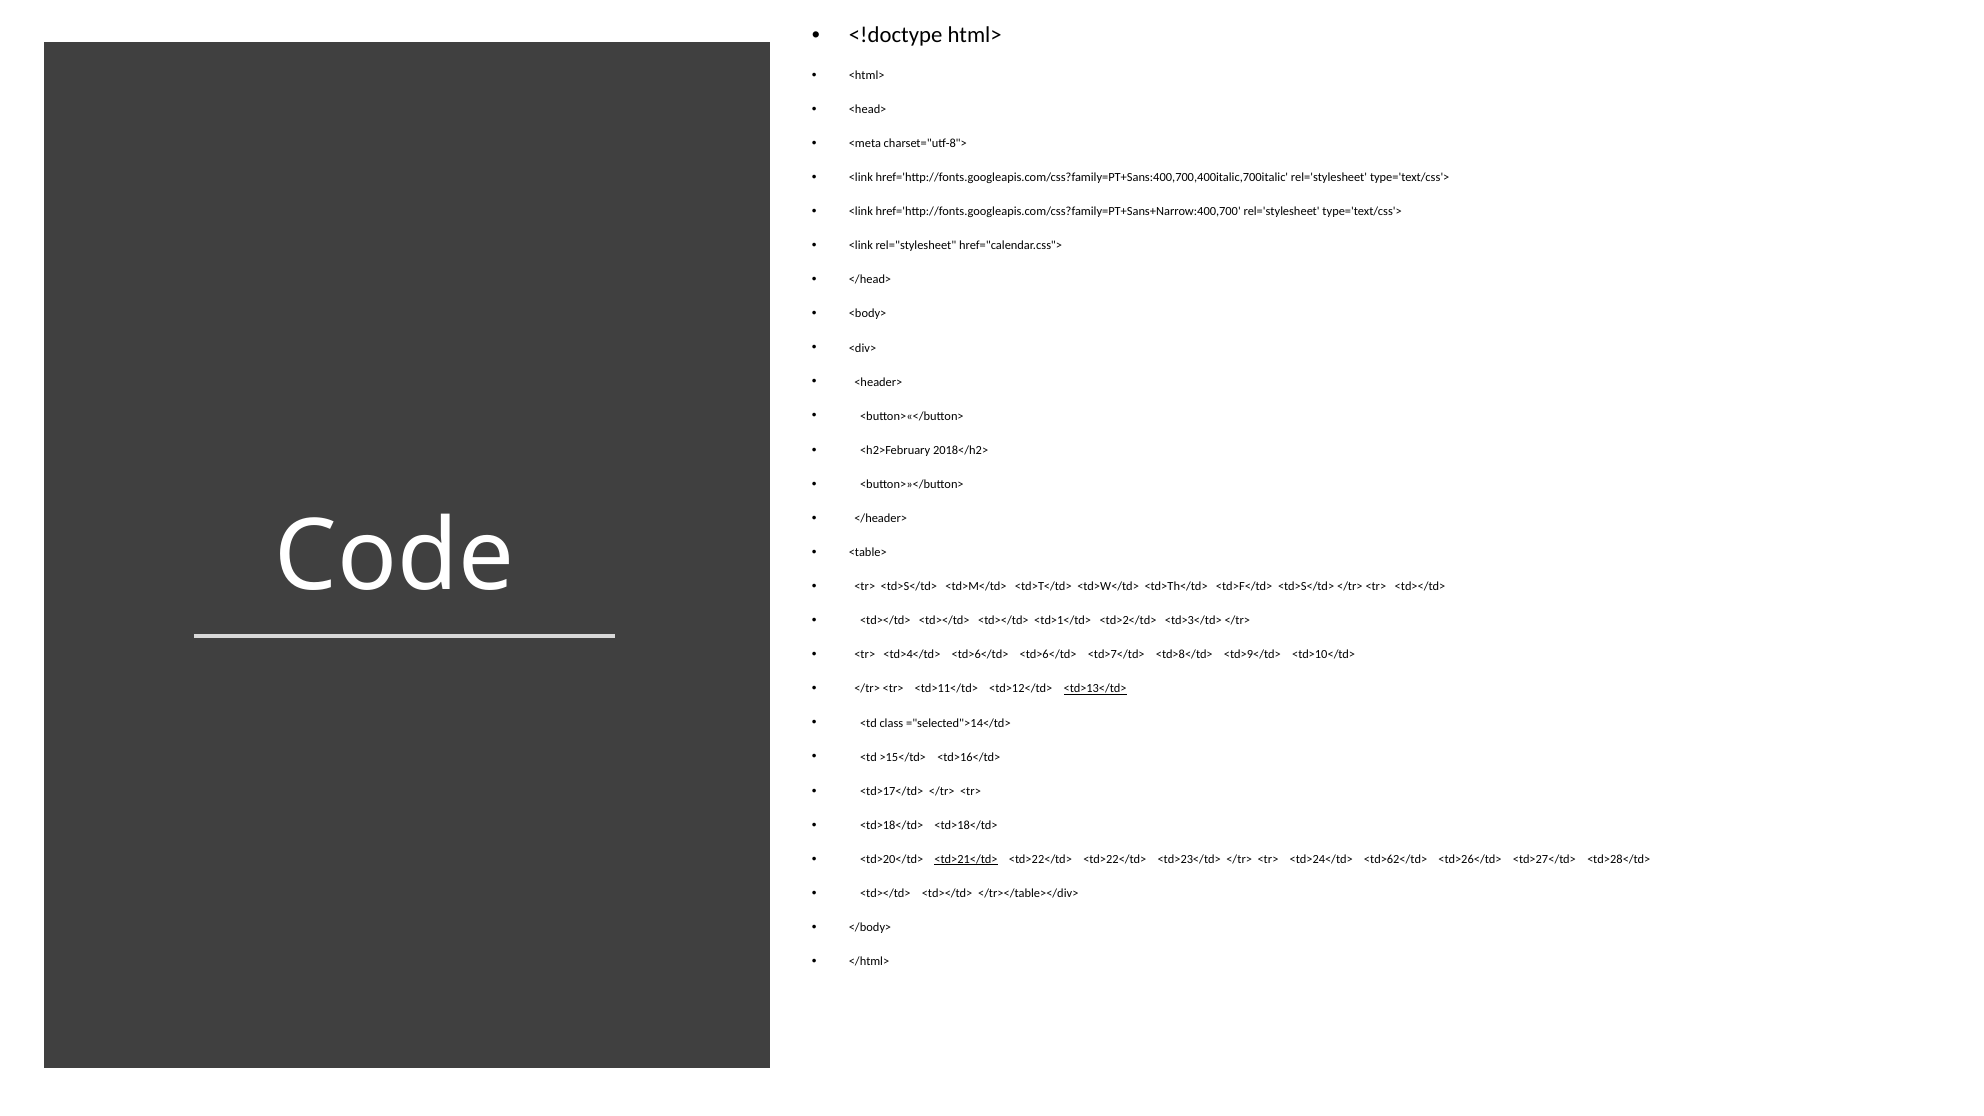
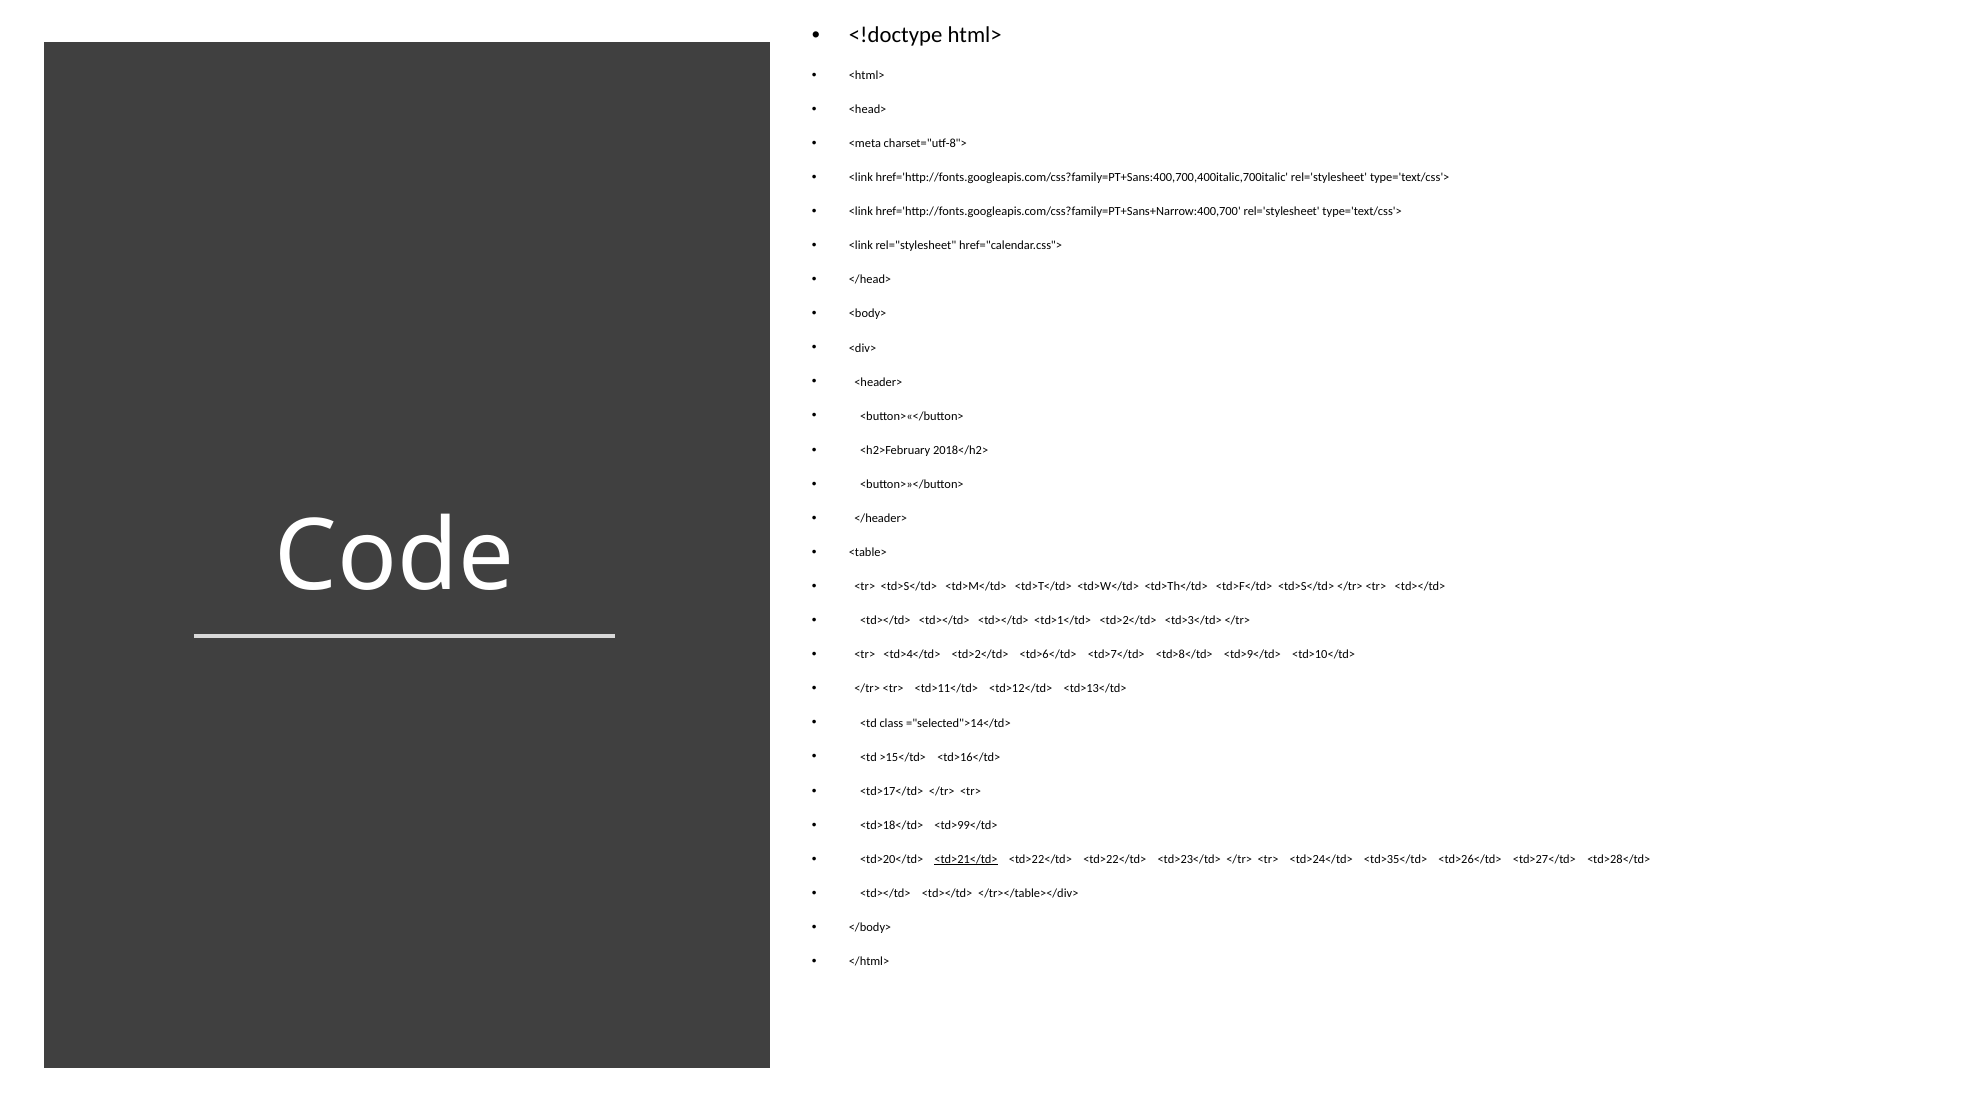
<td>4</td> <td>6</td>: <td>6</td> -> <td>2</td> (980, 655)
<td>13</td> underline: present -> none (1095, 689)
<td>18</td> <td>18</td>: <td>18</td> -> <td>99</td> (966, 825)
<td>62</td>: <td>62</td> -> <td>35</td> (1396, 859)
